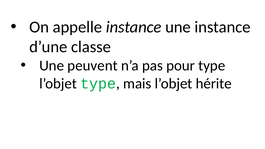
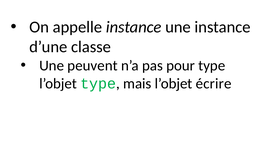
hérite: hérite -> écrire (214, 84)
